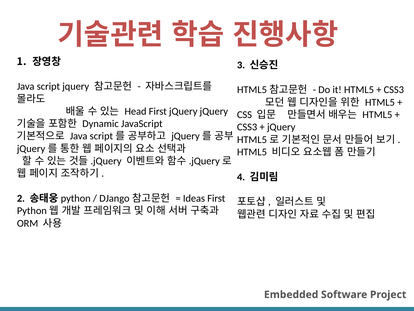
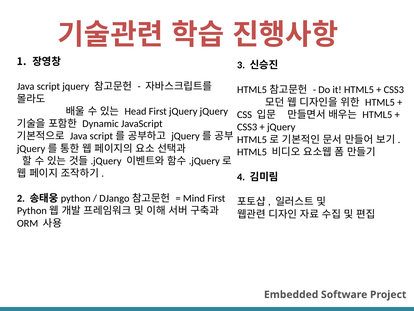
Ideas: Ideas -> Mind (194, 198)
